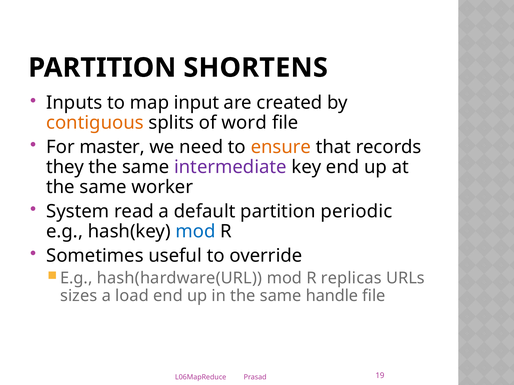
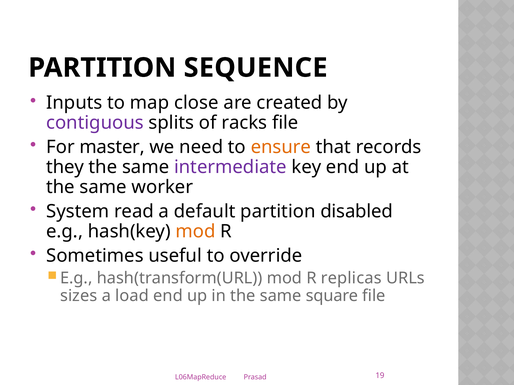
SHORTENS: SHORTENS -> SEQUENCE (256, 68)
input: input -> close (196, 103)
contiguous colour: orange -> purple (95, 123)
word: word -> racks (244, 123)
periodic: periodic -> disabled (357, 212)
mod colour: blue -> orange (195, 232)
hash(hardware(URL: hash(hardware(URL -> hash(transform(URL (180, 278)
handle: handle -> square (332, 296)
